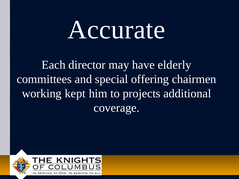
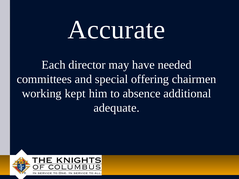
elderly: elderly -> needed (175, 65)
projects: projects -> absence (142, 94)
coverage: coverage -> adequate (117, 108)
